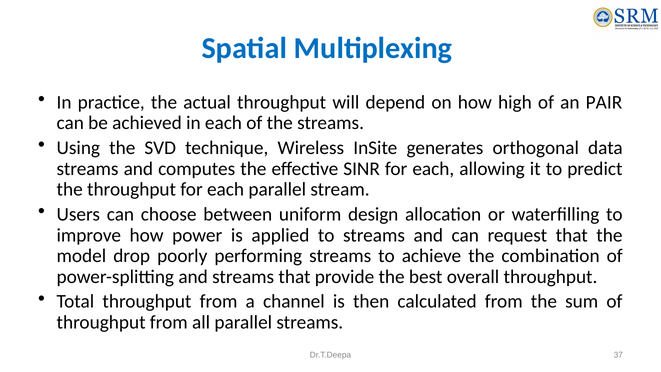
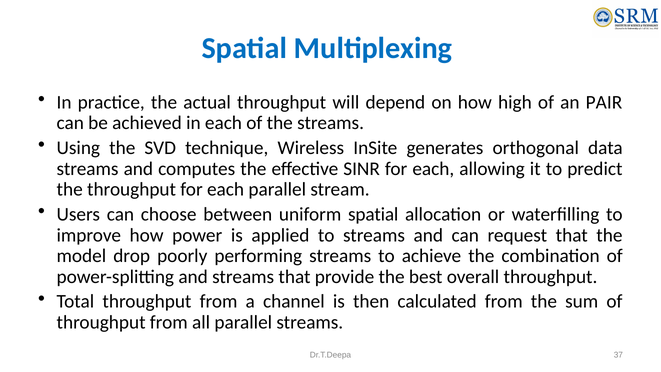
uniform design: design -> spatial (373, 214)
